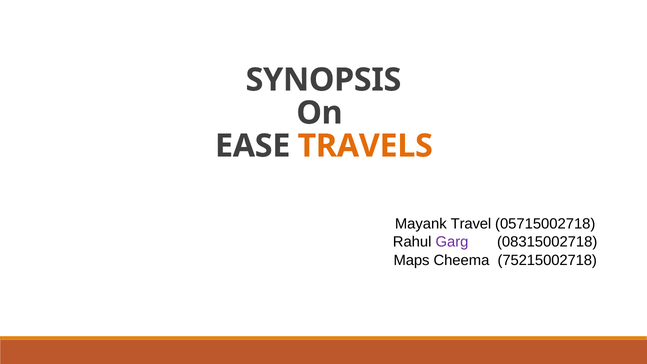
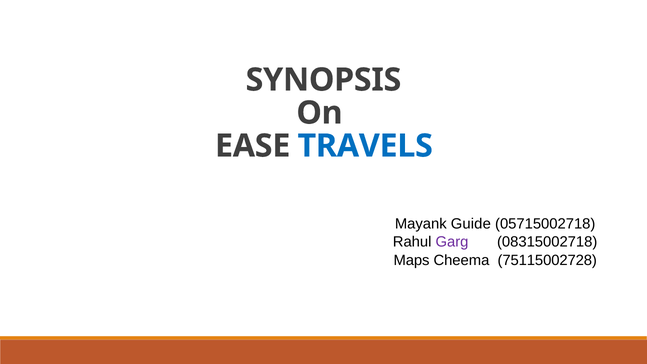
TRAVELS colour: orange -> blue (365, 146)
Travel: Travel -> Guide (471, 224)
75215002718: 75215002718 -> 75115002728 (547, 260)
